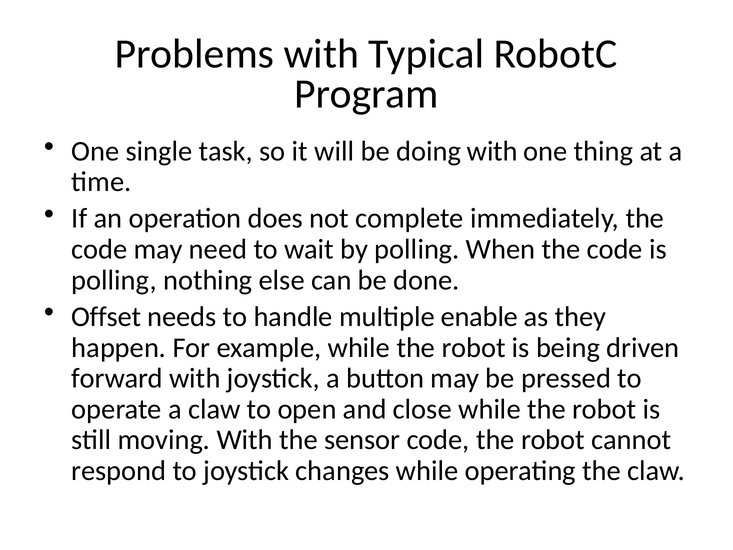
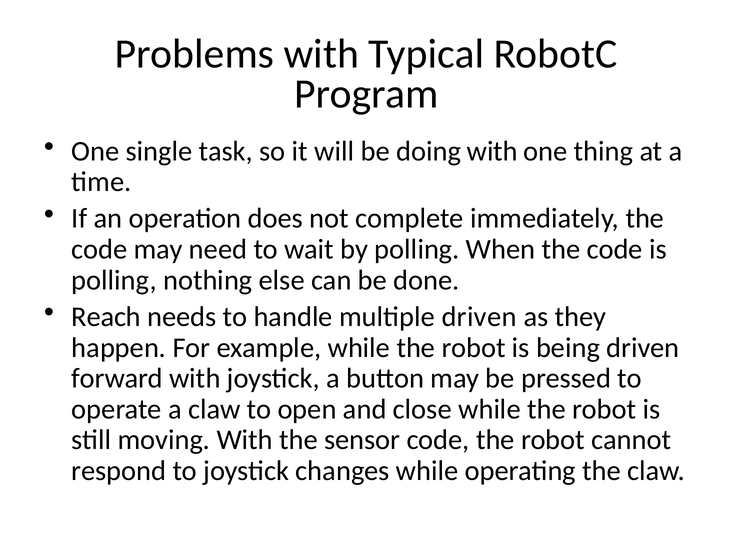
Offset: Offset -> Reach (106, 317)
multiple enable: enable -> driven (479, 317)
